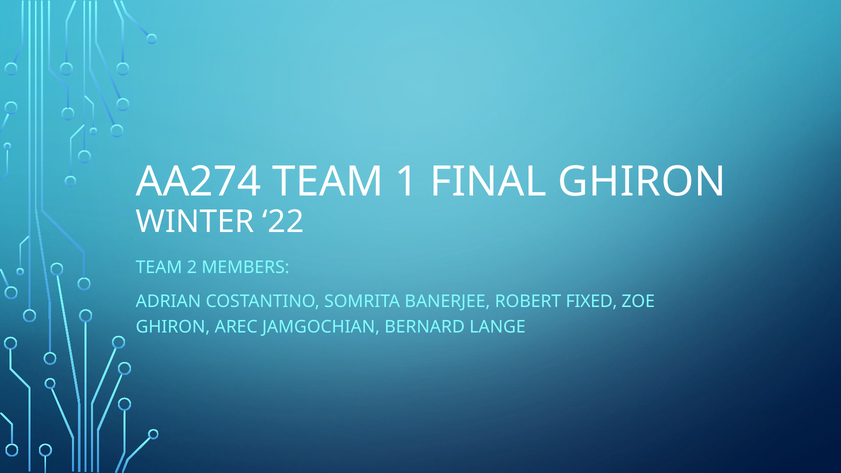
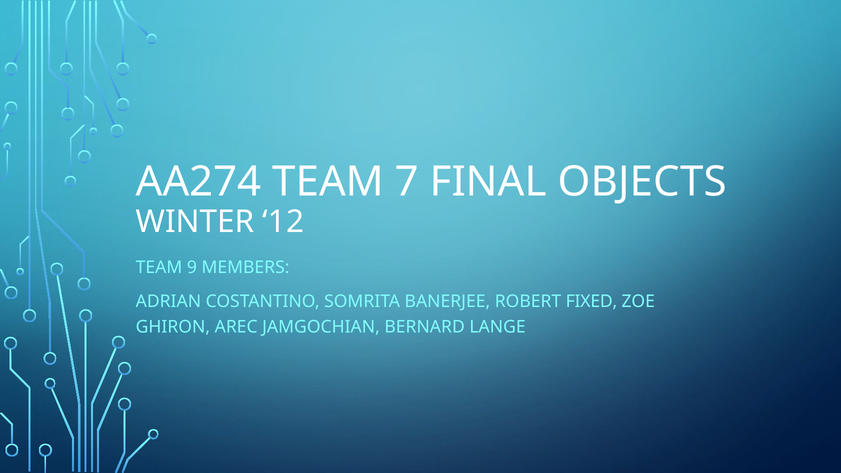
1: 1 -> 7 (407, 182)
FINAL GHIRON: GHIRON -> OBJECTS (642, 182)
22: 22 -> 12 (283, 222)
2: 2 -> 9 (192, 268)
